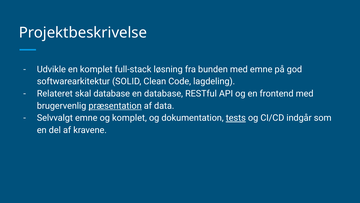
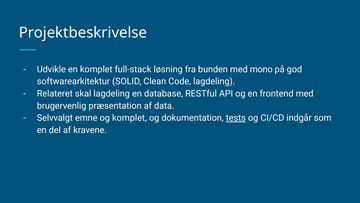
med emne: emne -> mono (261, 69)
skal database: database -> lagdeling (112, 93)
præsentation underline: present -> none (115, 106)
